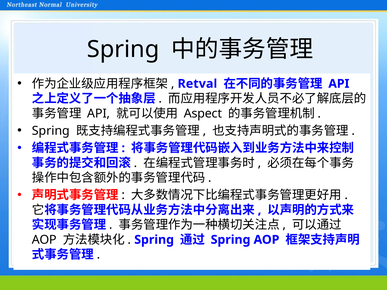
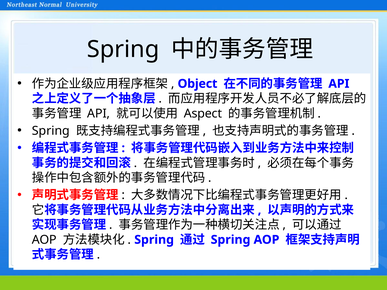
Retval: Retval -> Object (198, 84)
